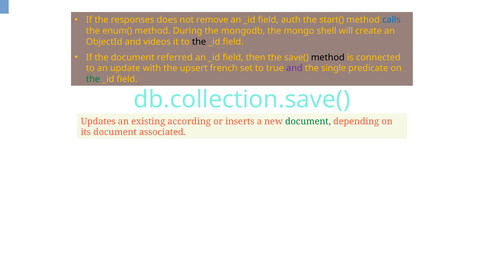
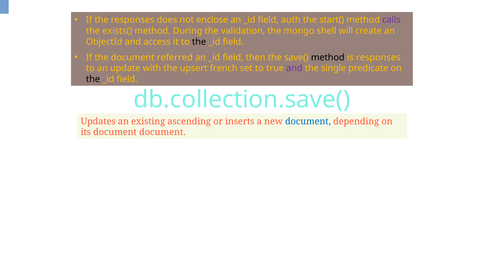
remove: remove -> enclose (212, 20)
calls colour: blue -> purple (391, 20)
enum(: enum( -> exists( (117, 31)
mongodb: mongodb -> validation (243, 31)
videos: videos -> access (157, 42)
is connected: connected -> responses (378, 57)
the colour: green -> black (93, 79)
according: according -> ascending (189, 121)
document colour: green -> blue (308, 121)
document associated: associated -> document (162, 132)
